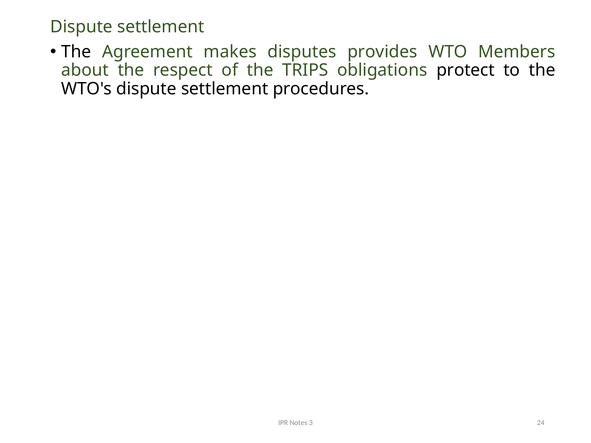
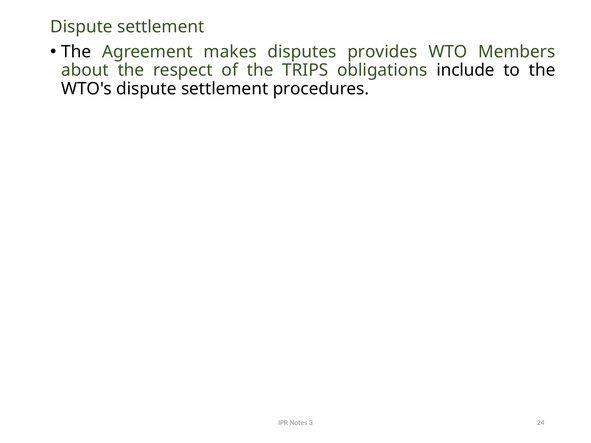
protect: protect -> include (466, 70)
